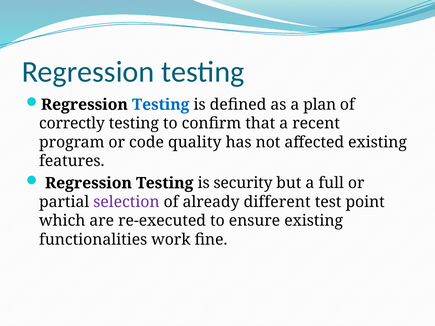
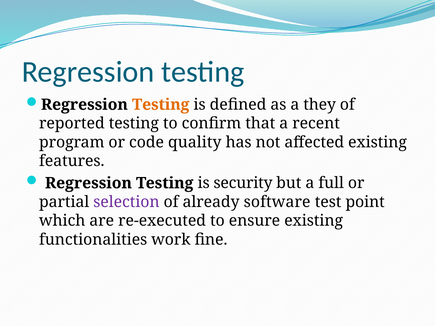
Testing colour: blue -> orange (161, 105)
plan: plan -> they (320, 105)
correctly: correctly -> reported (72, 124)
different: different -> software (277, 202)
